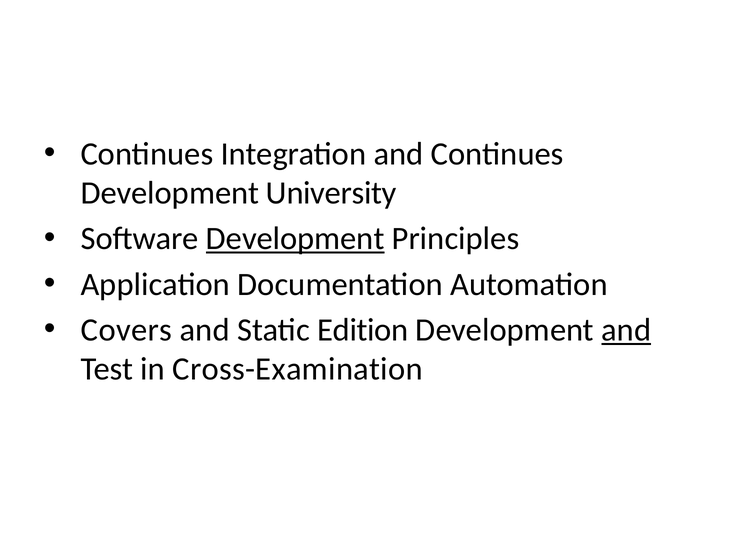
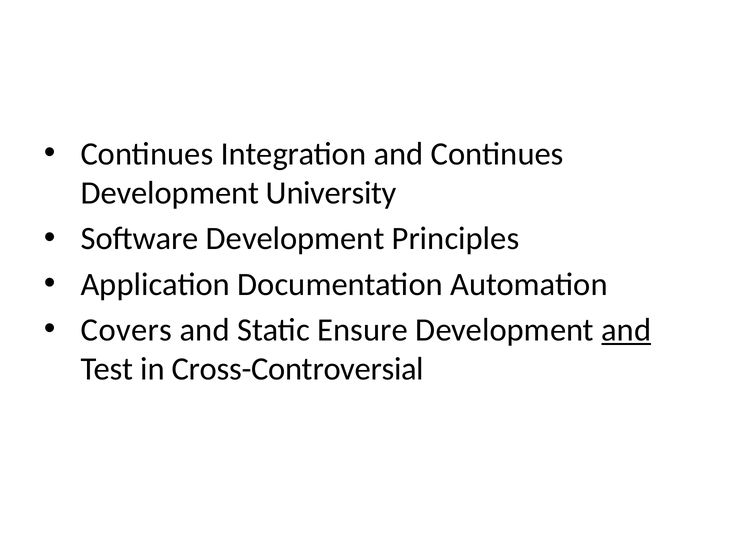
Development underline: present -> none (295, 238)
Edition: Edition -> Ensure (363, 330)
Cross-Examination: Cross-Examination -> Cross-Controversial (298, 369)
